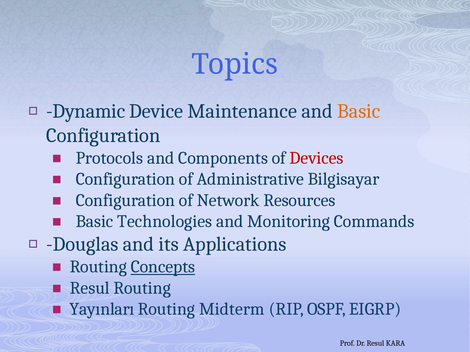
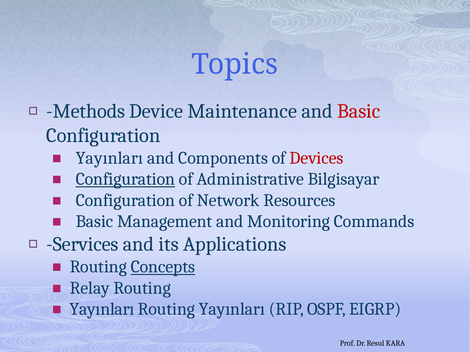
Dynamic: Dynamic -> Methods (86, 111)
Basic colour: orange -> red (359, 111)
Protocols: Protocols -> Yayınları (109, 158)
Configuration underline: none -> present (125, 179)
Technologies: Technologies -> Management (165, 222)
Douglas: Douglas -> Services (82, 245)
Resul: Resul -> Relay (90, 288)
Routing Midterm: Midterm -> Yayınları (232, 310)
